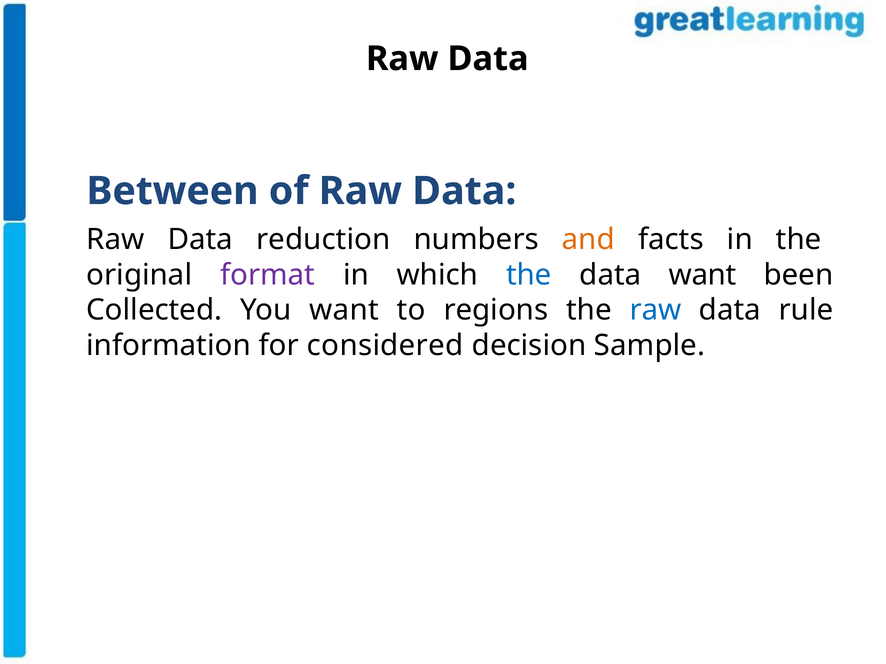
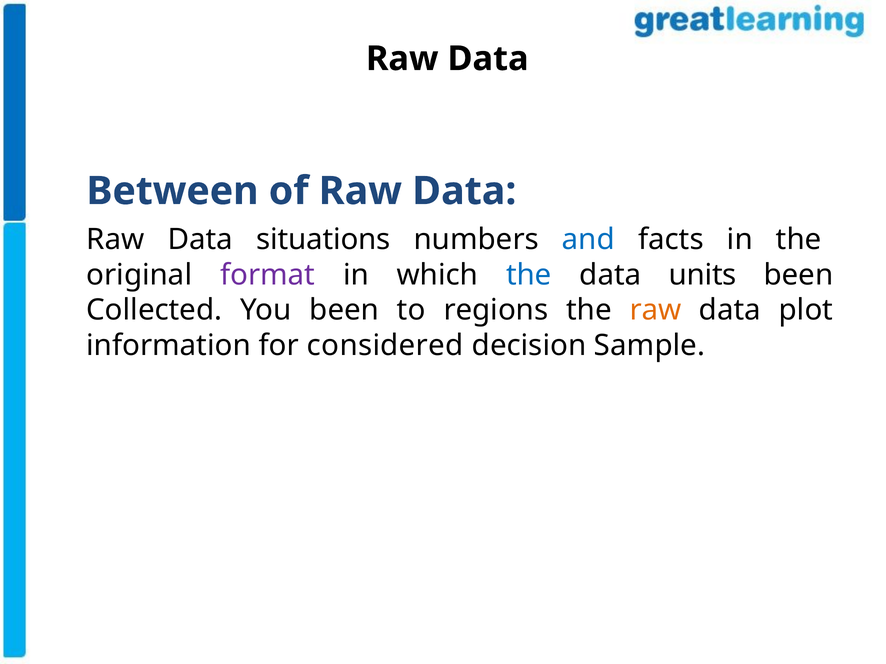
reduction: reduction -> situations (323, 240)
and colour: orange -> blue (588, 240)
data want: want -> units (703, 275)
You want: want -> been (344, 310)
raw colour: blue -> orange (655, 310)
rule: rule -> plot (806, 310)
